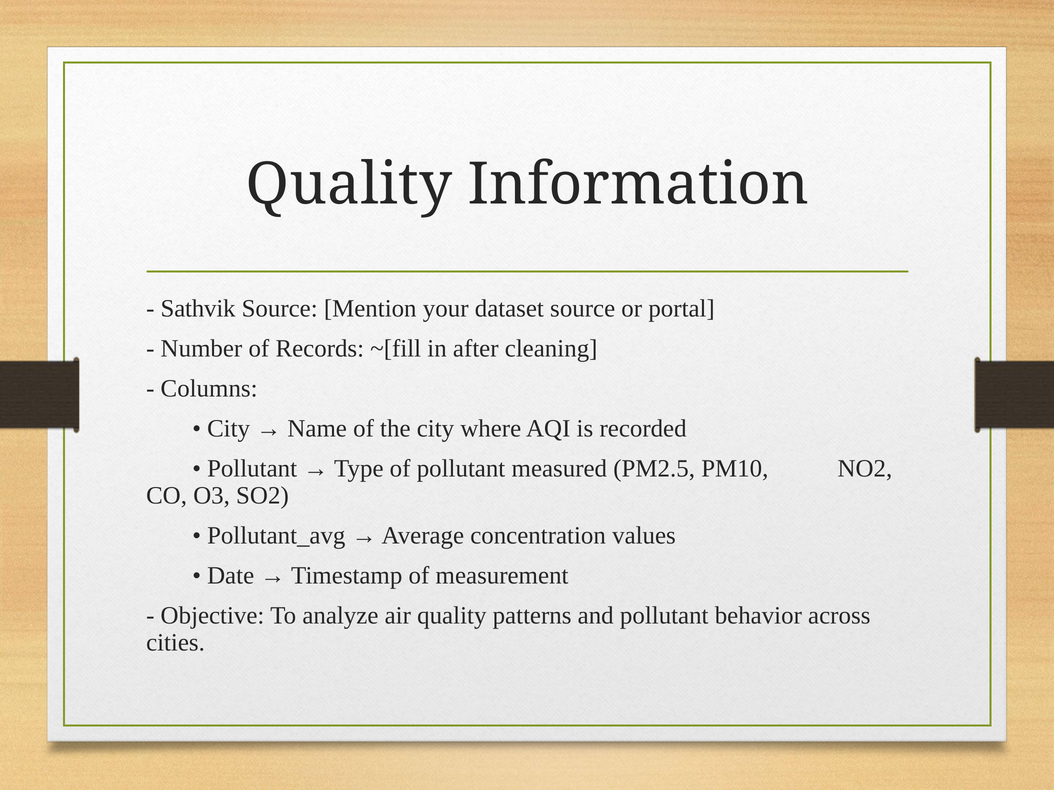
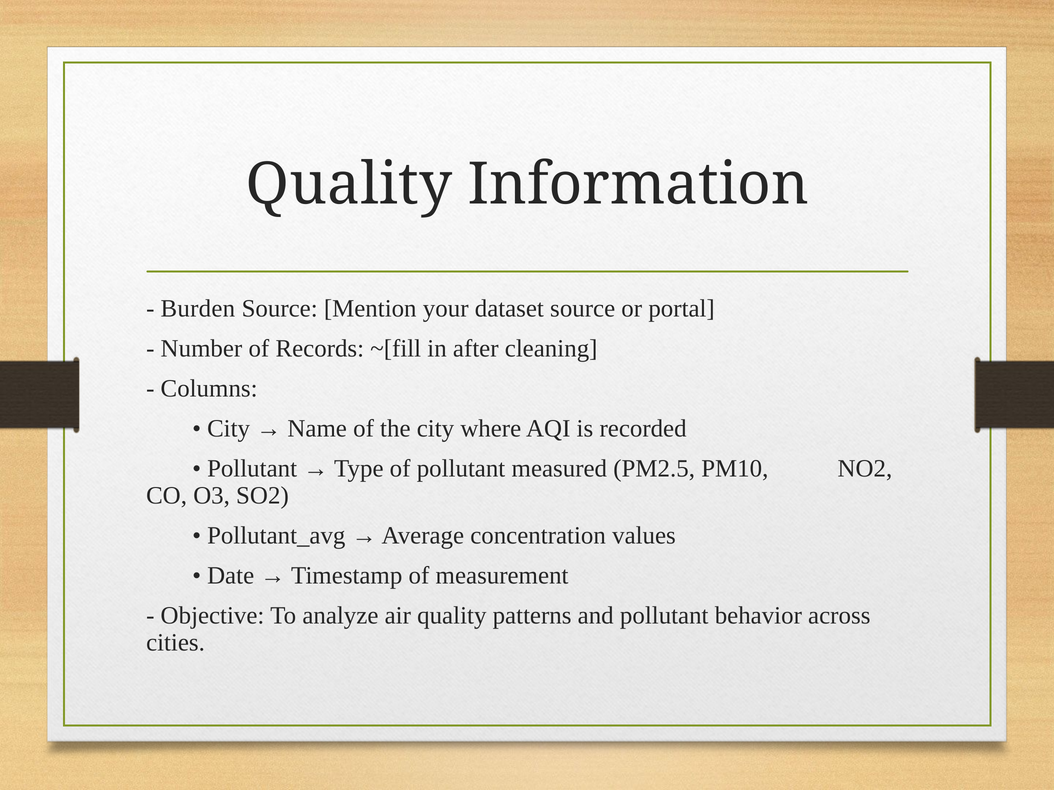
Sathvik: Sathvik -> Burden (198, 309)
